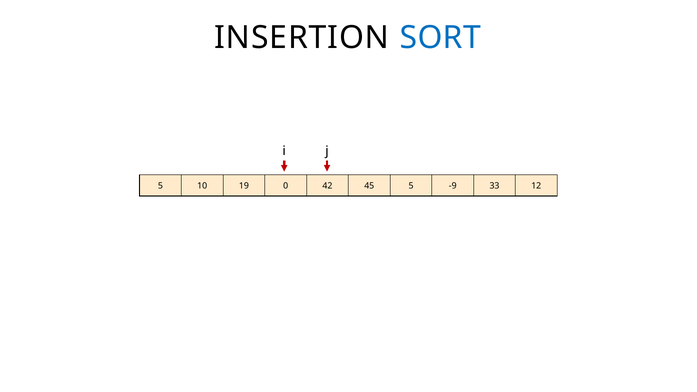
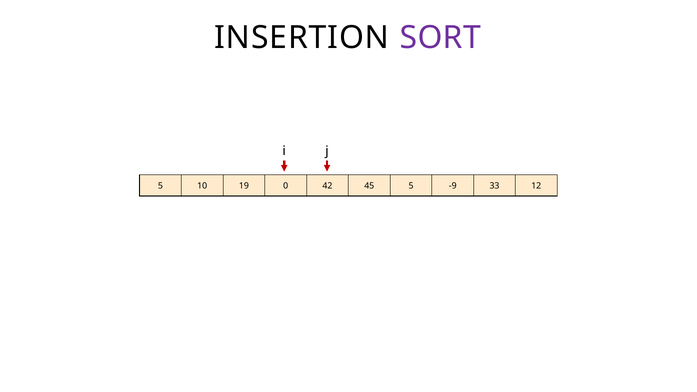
SORT colour: blue -> purple (440, 38)
